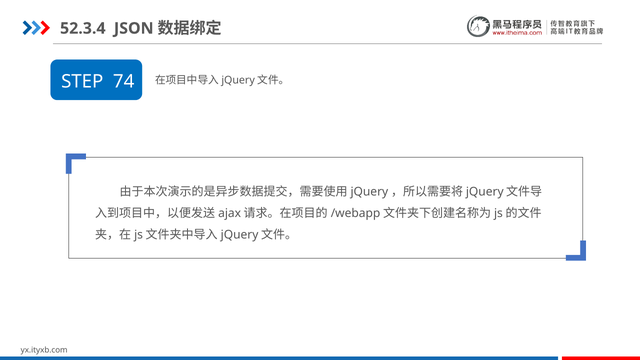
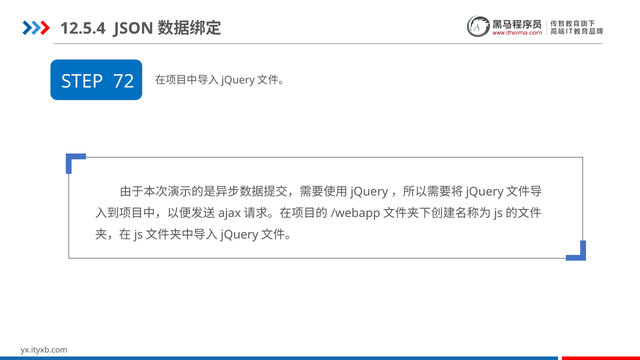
52.3.4: 52.3.4 -> 12.5.4 (83, 28)
74: 74 -> 72 (124, 82)
